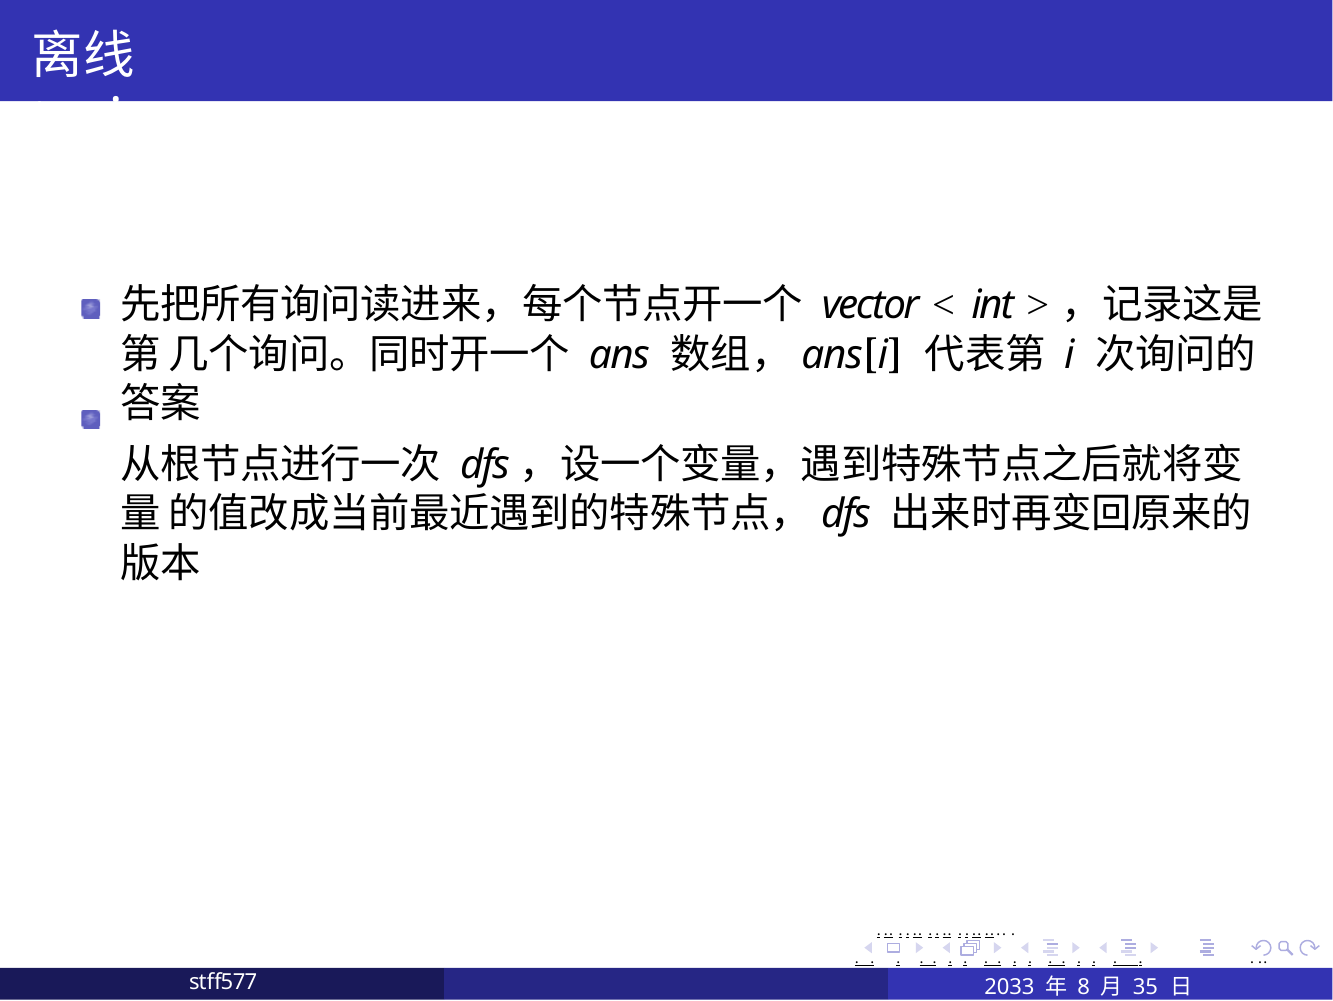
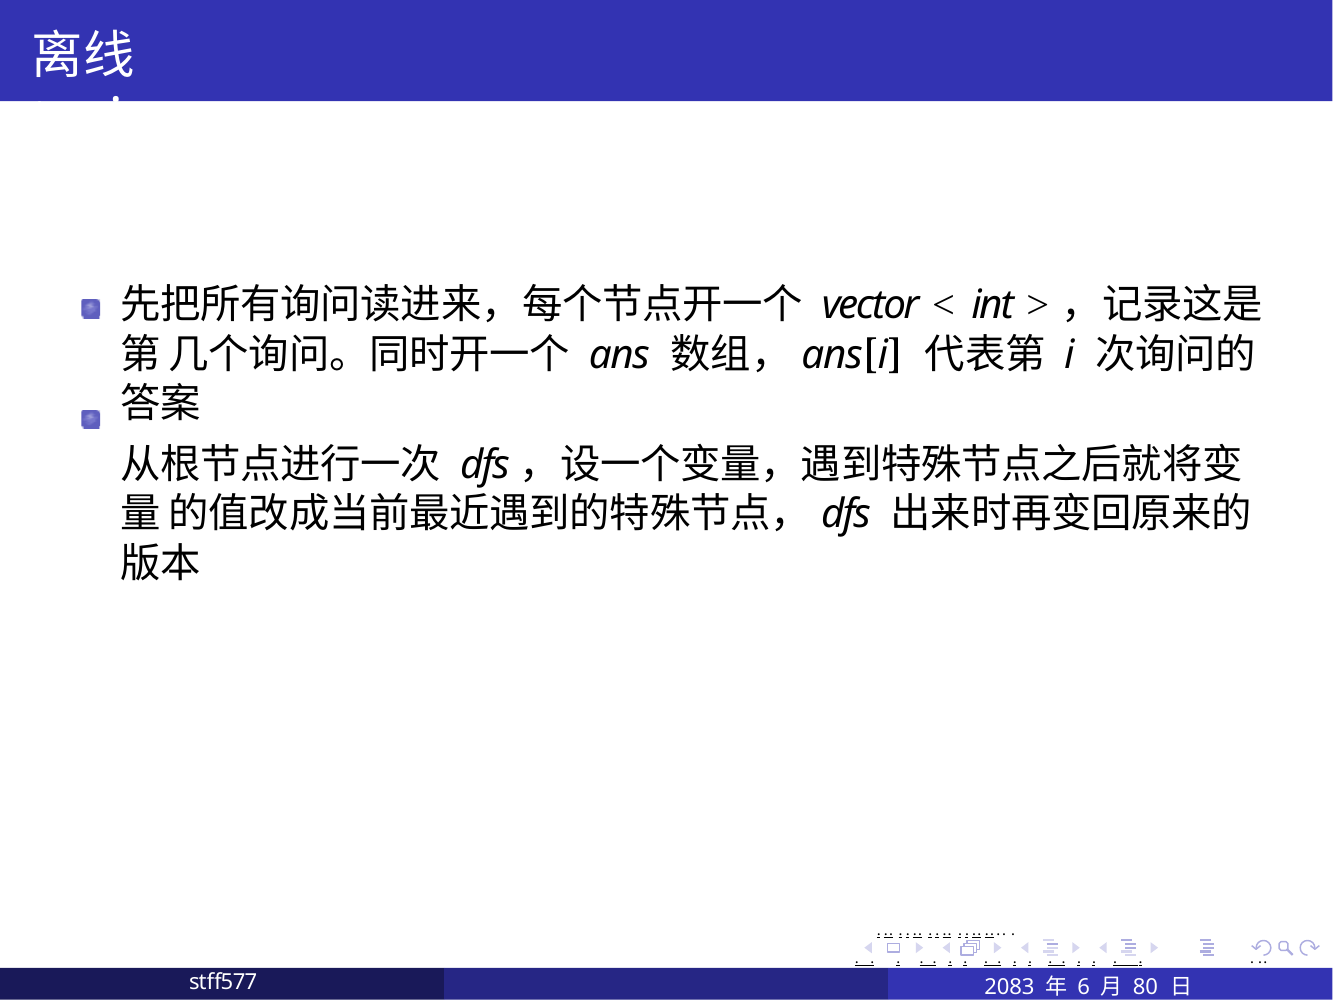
2033: 2033 -> 2083 (1009, 987)
8: 8 -> 6 (1084, 987)
35: 35 -> 80 (1146, 987)
